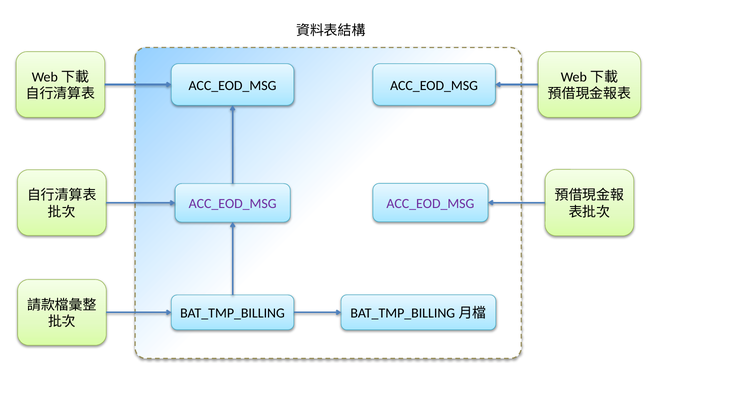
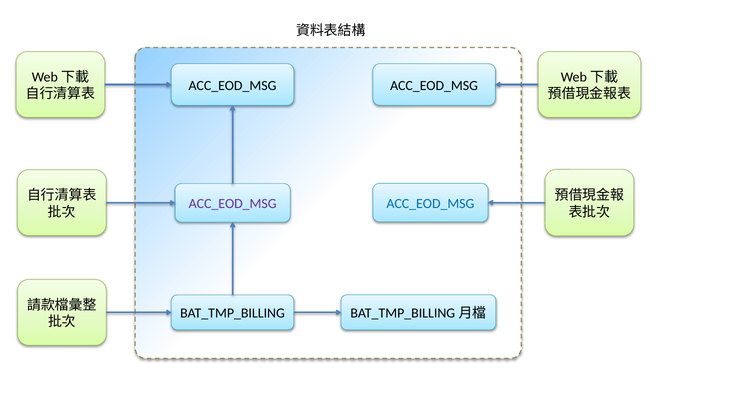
ACC_EOD_MSG colour: purple -> blue (430, 203)
